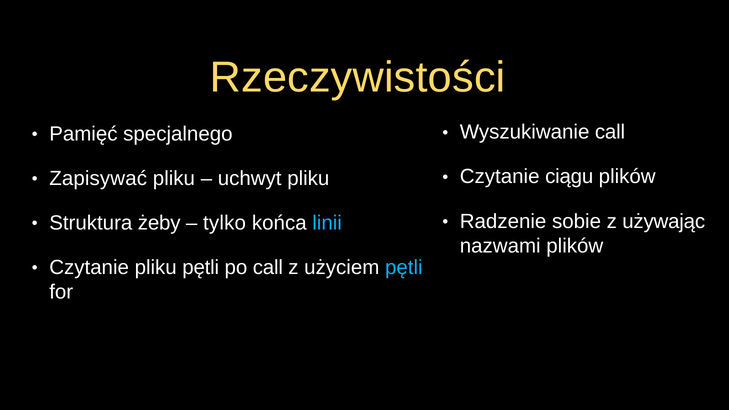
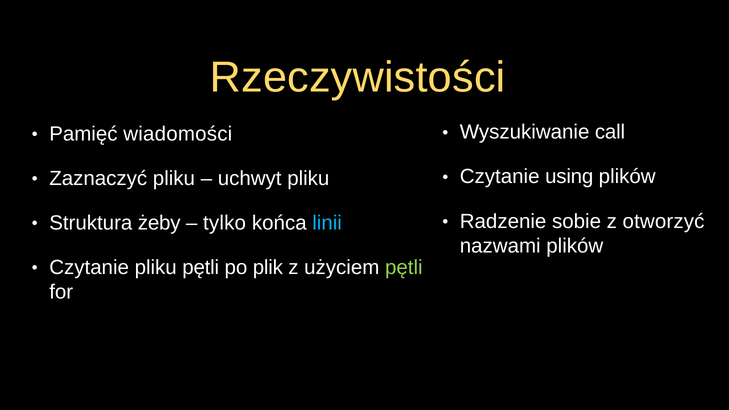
specjalnego: specjalnego -> wiadomości (178, 134)
ciągu: ciągu -> using (569, 177)
Zapisywać: Zapisywać -> Zaznaczyć (98, 178)
używając: używając -> otworzyć (664, 221)
po call: call -> plik (268, 268)
pętli colour: light blue -> light green (404, 268)
